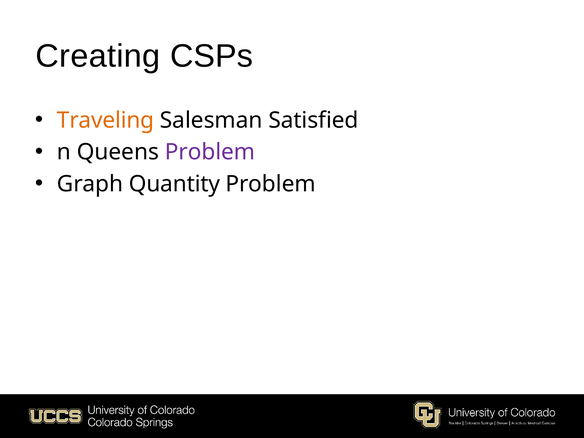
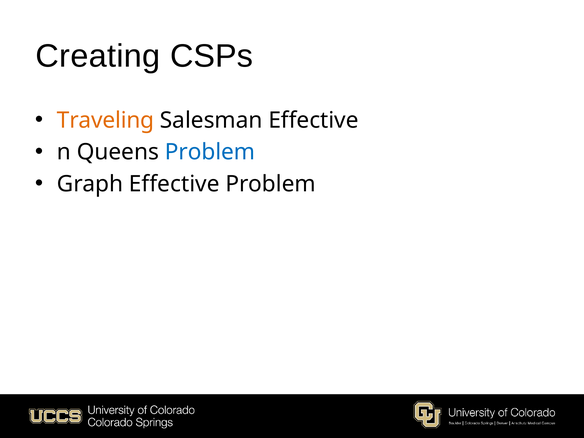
Salesman Satisfied: Satisfied -> Effective (313, 120)
Problem colour: purple -> blue (210, 152)
Graph Quantity: Quantity -> Effective (174, 184)
